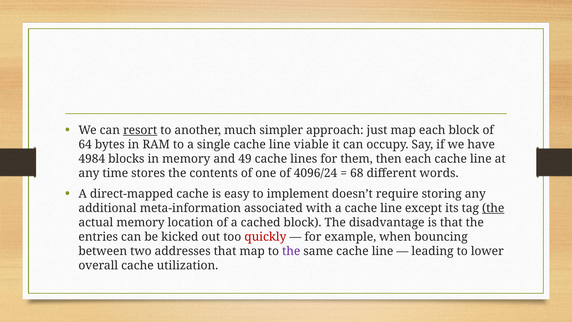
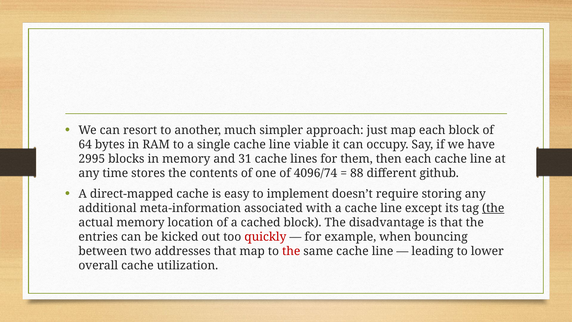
resort underline: present -> none (140, 130)
4984: 4984 -> 2995 (92, 159)
49: 49 -> 31 (245, 159)
4096/24: 4096/24 -> 4096/74 (316, 173)
68: 68 -> 88 (357, 173)
words: words -> github (439, 173)
the colour: purple -> red (291, 251)
